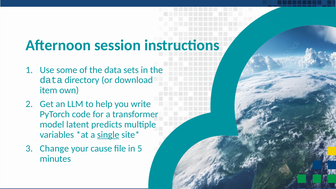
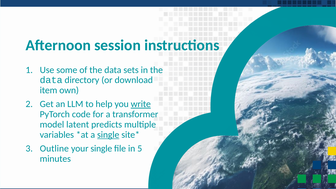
write underline: none -> present (141, 104)
Change: Change -> Outline (54, 148)
your cause: cause -> single (101, 148)
